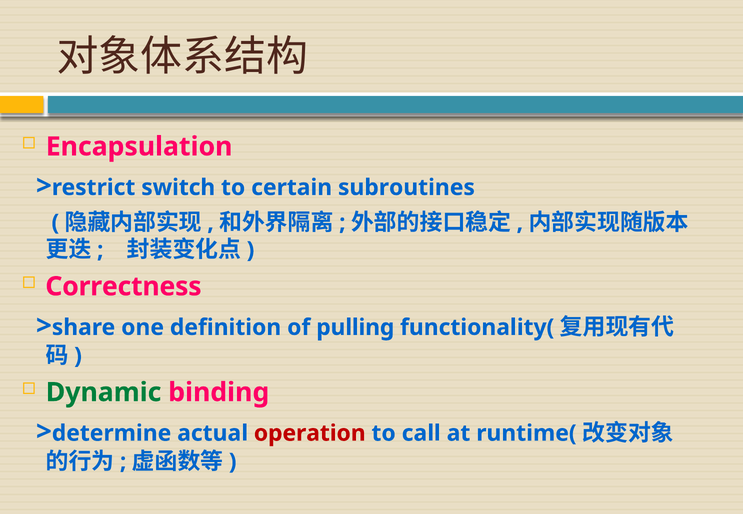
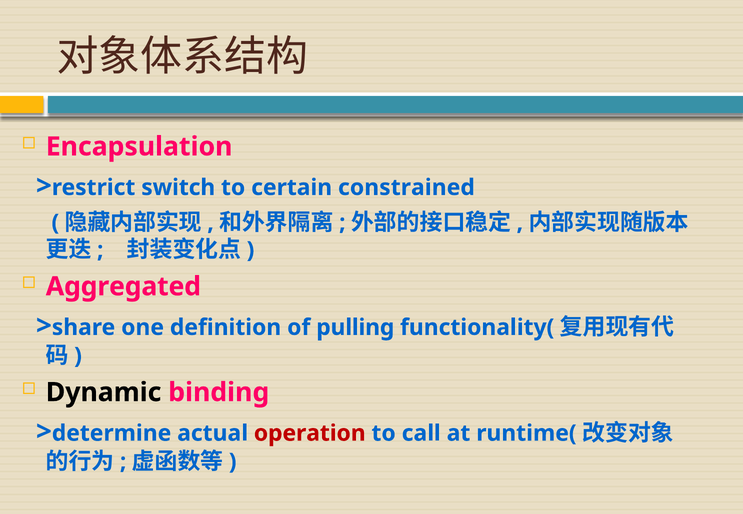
subroutines: subroutines -> constrained (406, 188)
Correctness: Correctness -> Aggregated (123, 287)
Dynamic colour: green -> black (104, 393)
